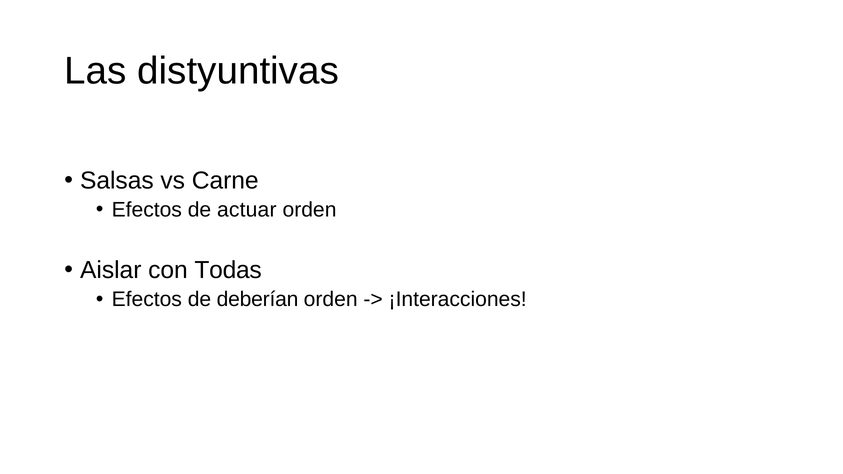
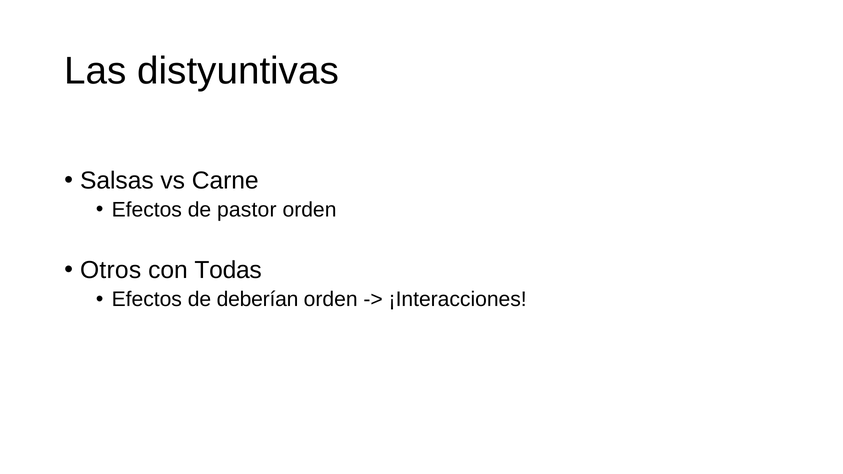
actuar: actuar -> pastor (247, 210)
Aislar: Aislar -> Otros (111, 270)
